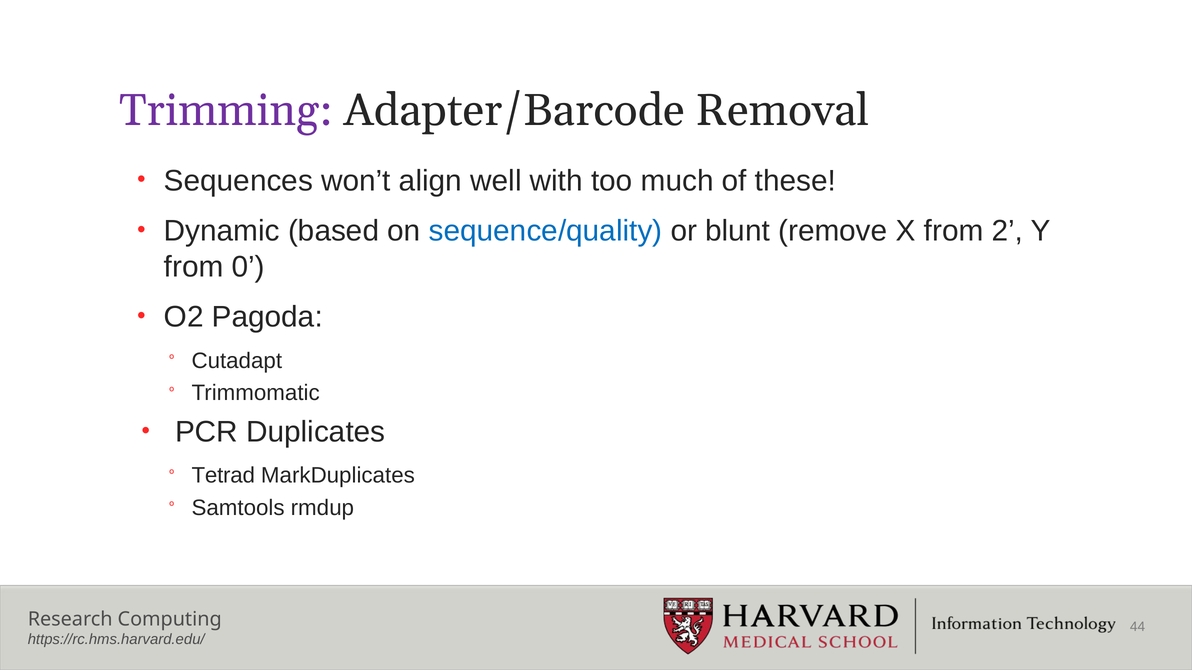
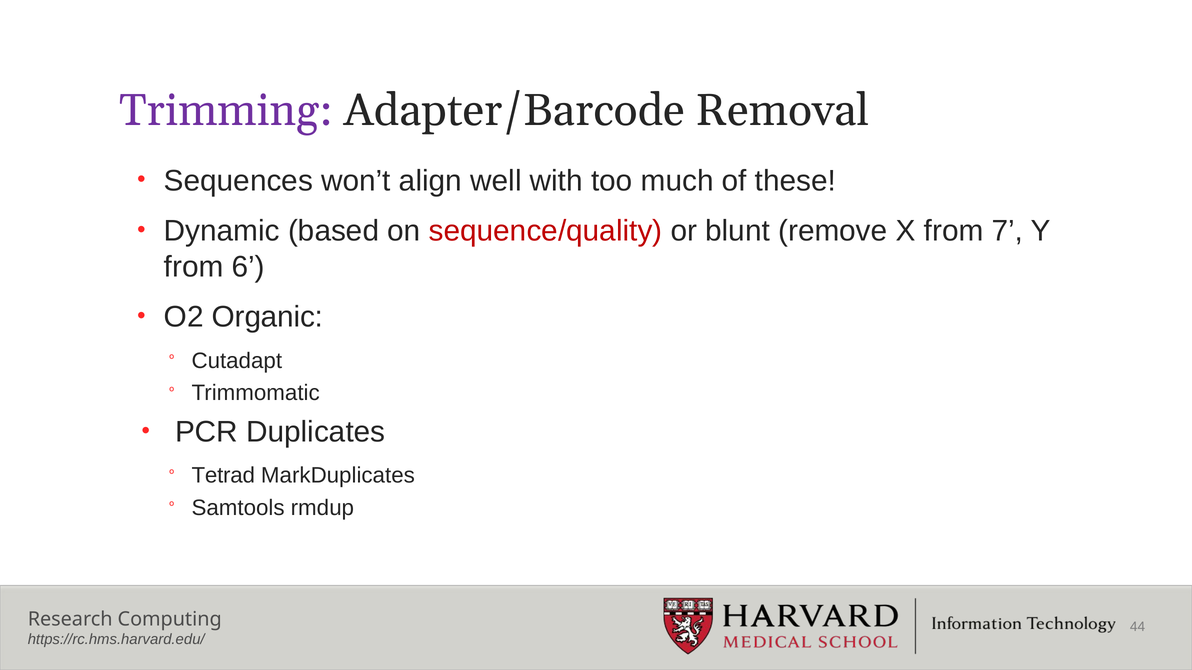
sequence/quality colour: blue -> red (546, 231)
2: 2 -> 7 (1007, 231)
0: 0 -> 6 (248, 267)
Pagoda: Pagoda -> Organic (267, 317)
